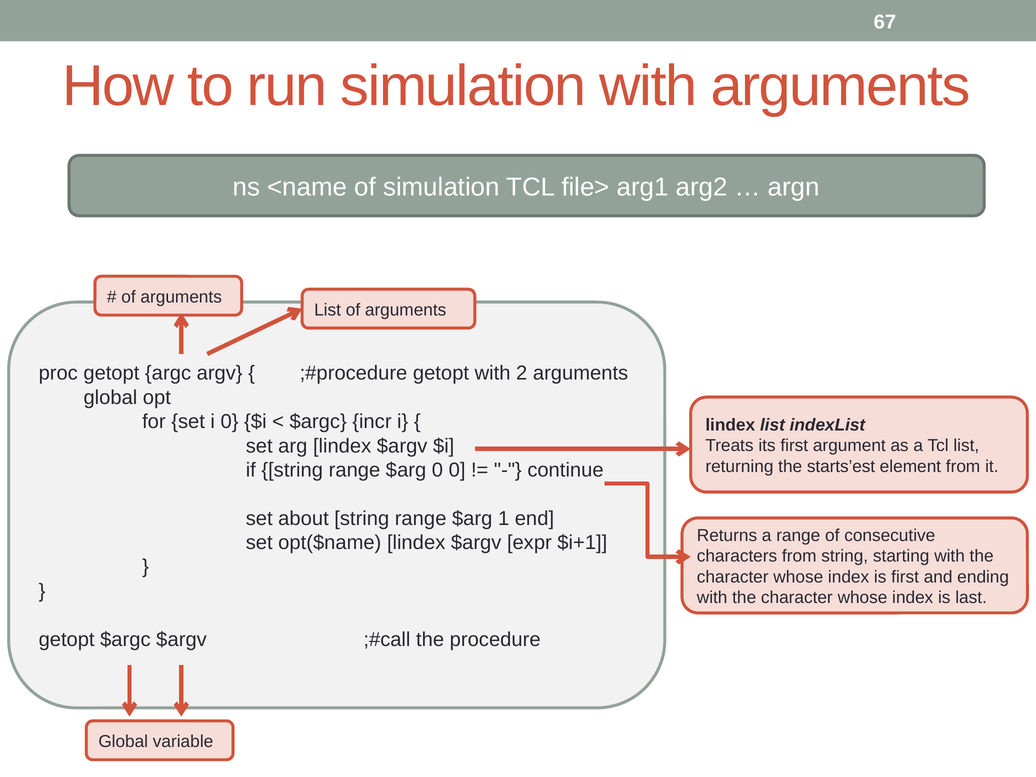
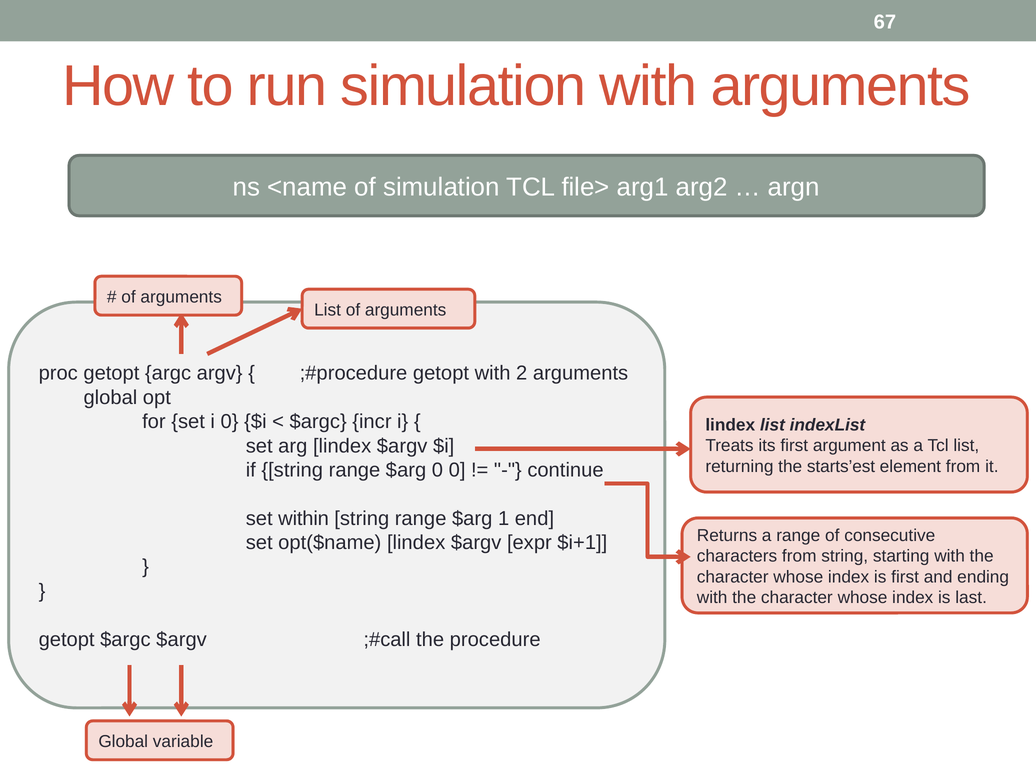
about: about -> within (304, 518)
